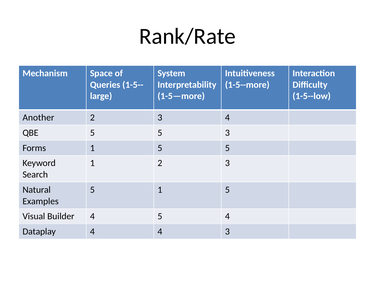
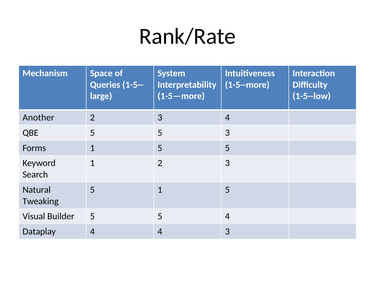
Examples: Examples -> Tweaking (41, 201)
Builder 4: 4 -> 5 (92, 217)
